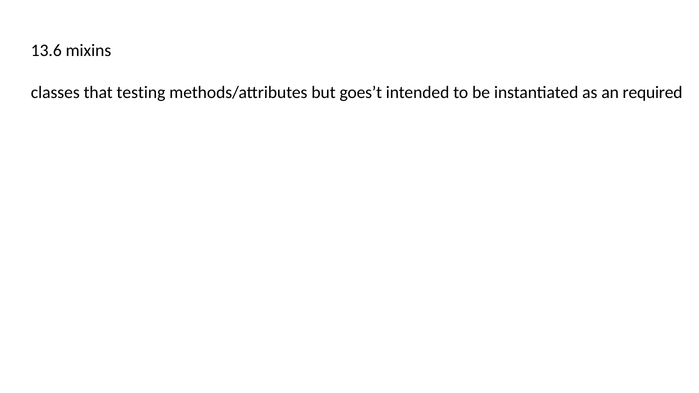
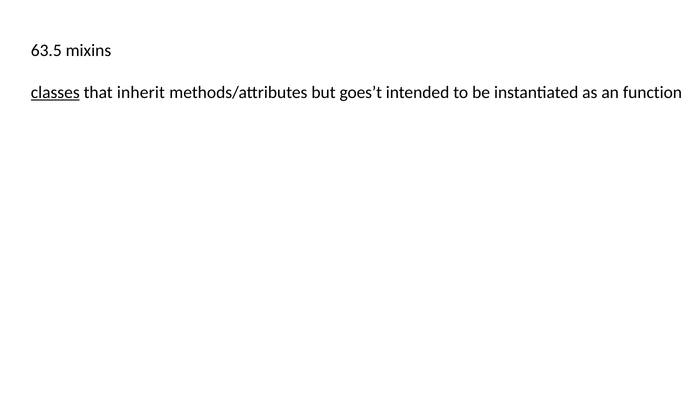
13.6: 13.6 -> 63.5 (46, 50)
classes underline: none -> present (55, 92)
testing: testing -> inherit (141, 92)
required: required -> function (652, 92)
